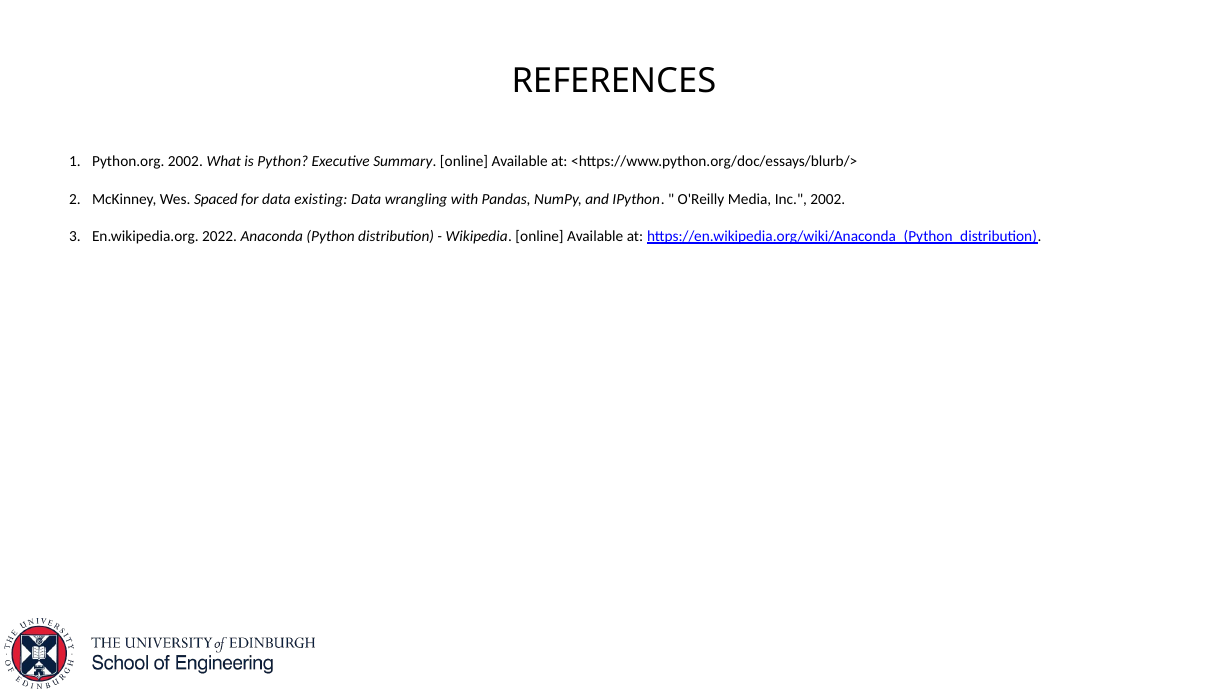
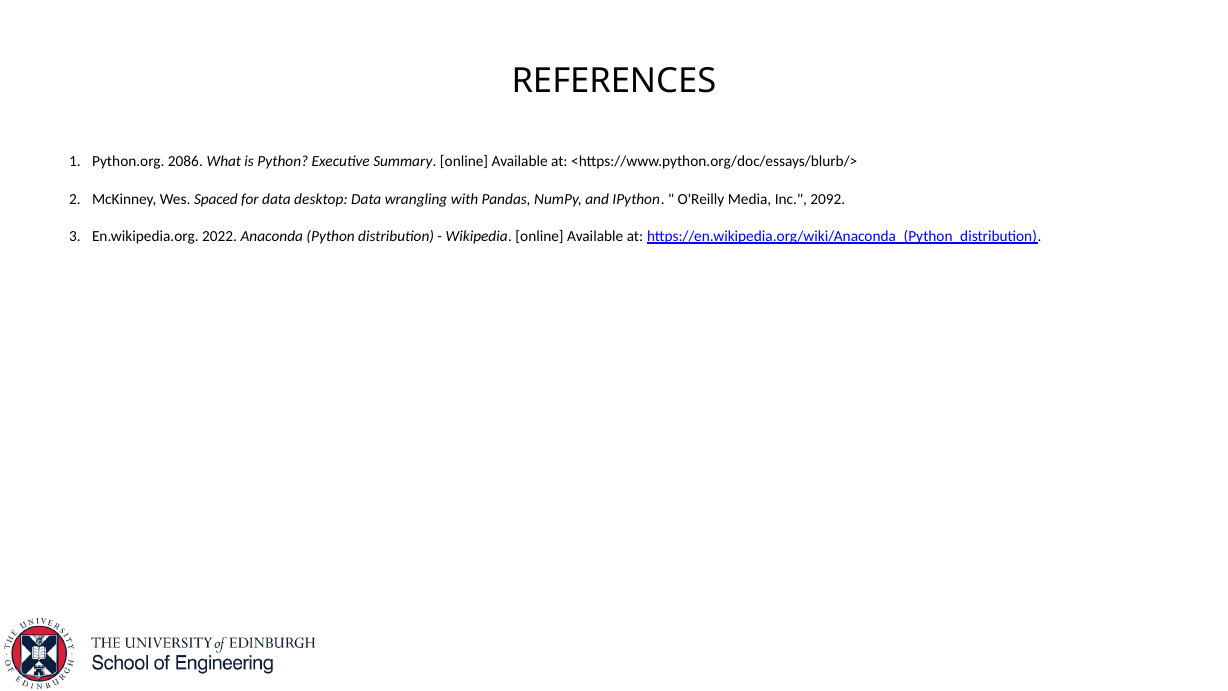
Python.org 2002: 2002 -> 2086 (185, 162)
existing: existing -> desktop (321, 199)
Inc 2002: 2002 -> 2092 (828, 199)
